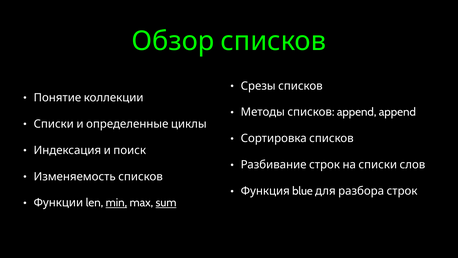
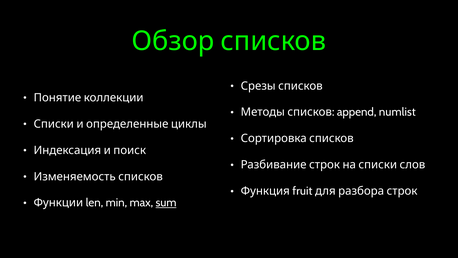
append append: append -> numlist (397, 112)
blue: blue -> fruit (302, 191)
min underline: present -> none (116, 203)
